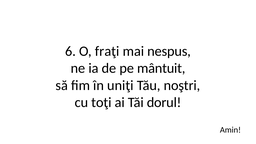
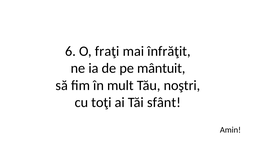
nespus: nespus -> înfrăţit (169, 51)
uniţi: uniţi -> mult (120, 85)
dorul: dorul -> sfânt (164, 102)
